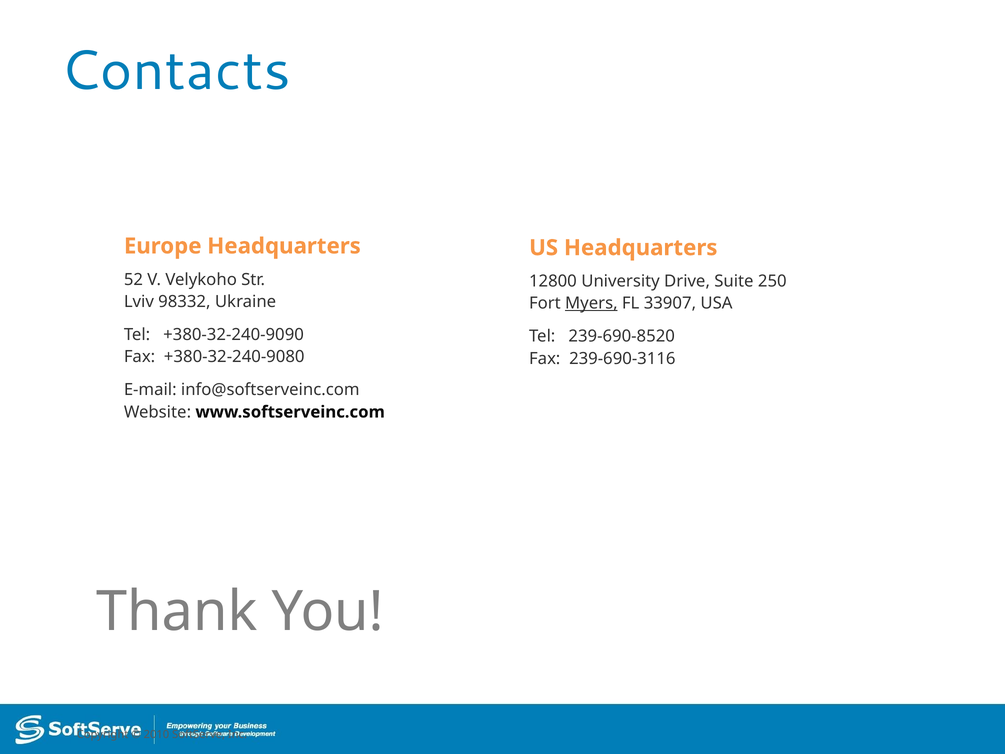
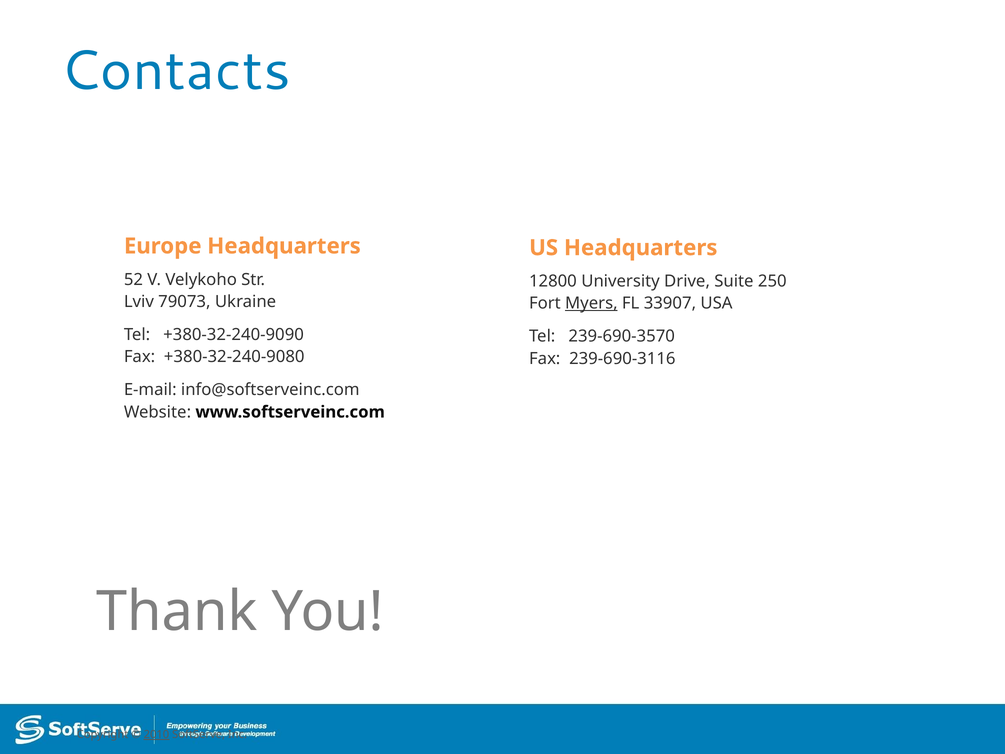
98332: 98332 -> 79073 (184, 302)
239-690-8520: 239-690-8520 -> 239-690-3570 (622, 336)
2010 underline: none -> present (156, 735)
